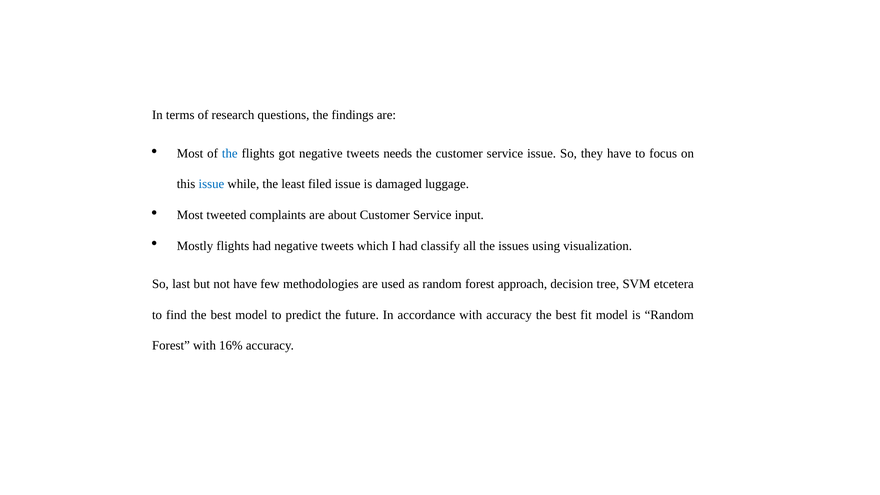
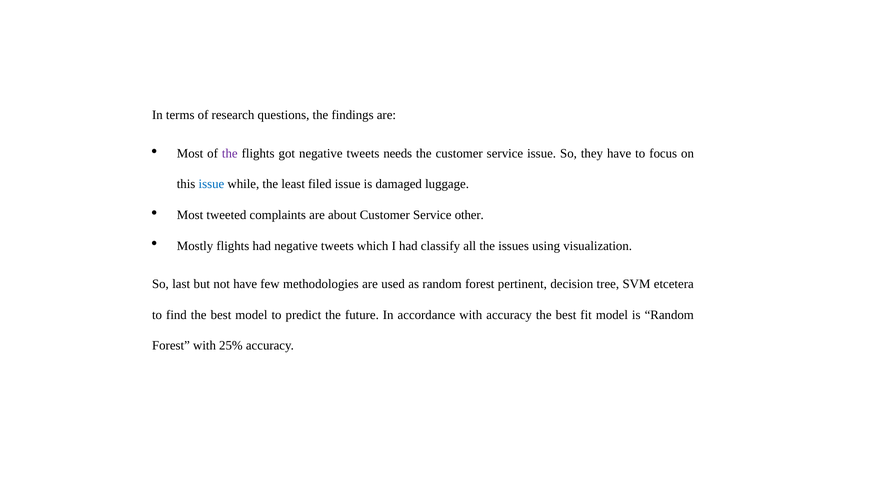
the colour: blue -> purple (230, 153)
input: input -> other (469, 215)
approach: approach -> pertinent (522, 284)
16%: 16% -> 25% (231, 346)
